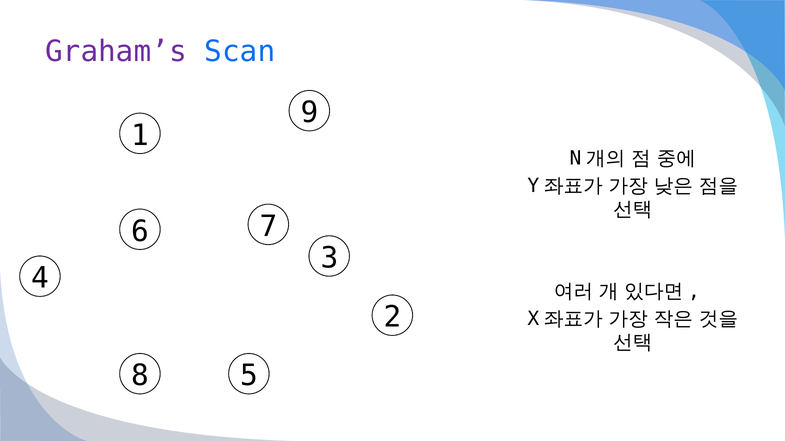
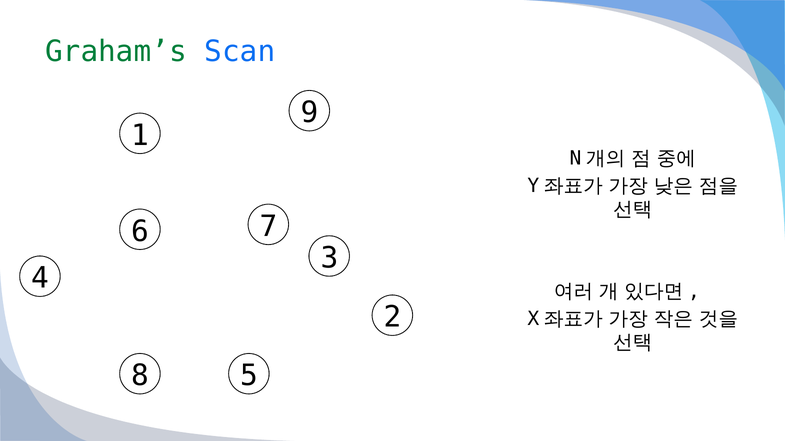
Graham’s colour: purple -> green (116, 51)
